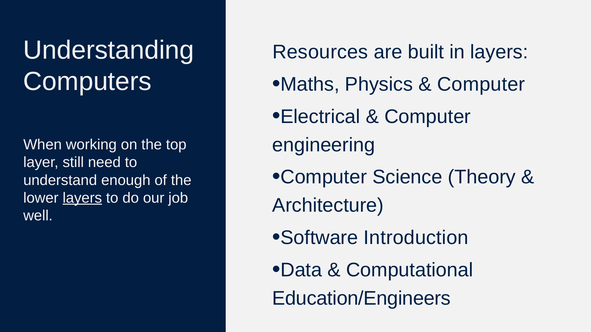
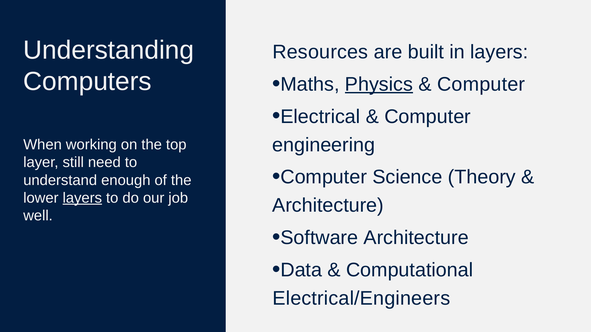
Physics underline: none -> present (379, 84)
Software Introduction: Introduction -> Architecture (416, 238)
Education/Engineers: Education/Engineers -> Electrical/Engineers (361, 299)
